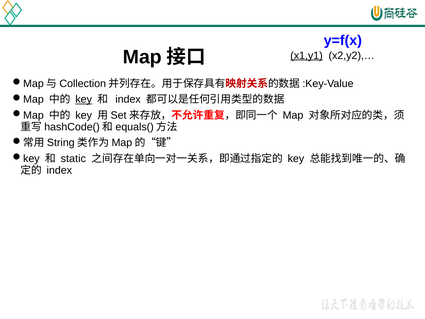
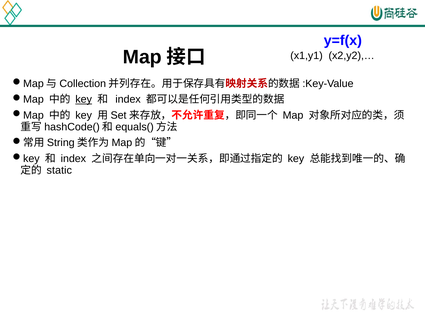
x1,y1 underline: present -> none (307, 55)
static: static -> index (73, 159)
index: index -> static (59, 170)
